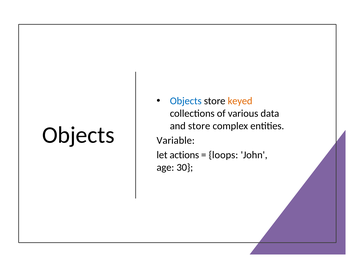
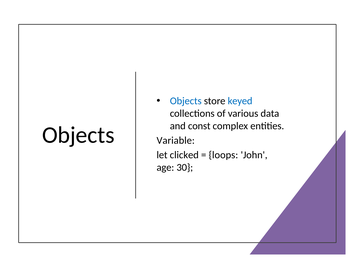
keyed colour: orange -> blue (240, 101)
and store: store -> const (199, 126)
actions: actions -> clicked (184, 155)
